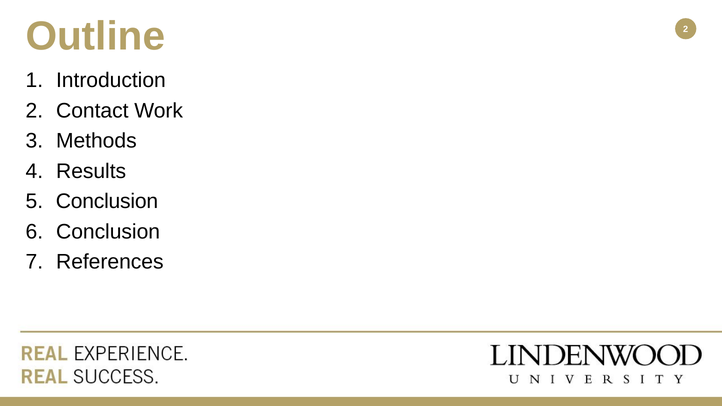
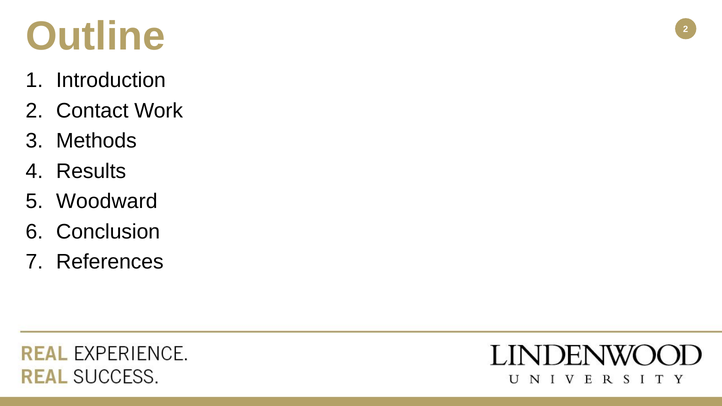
Conclusion: Conclusion -> Woodward (107, 201)
